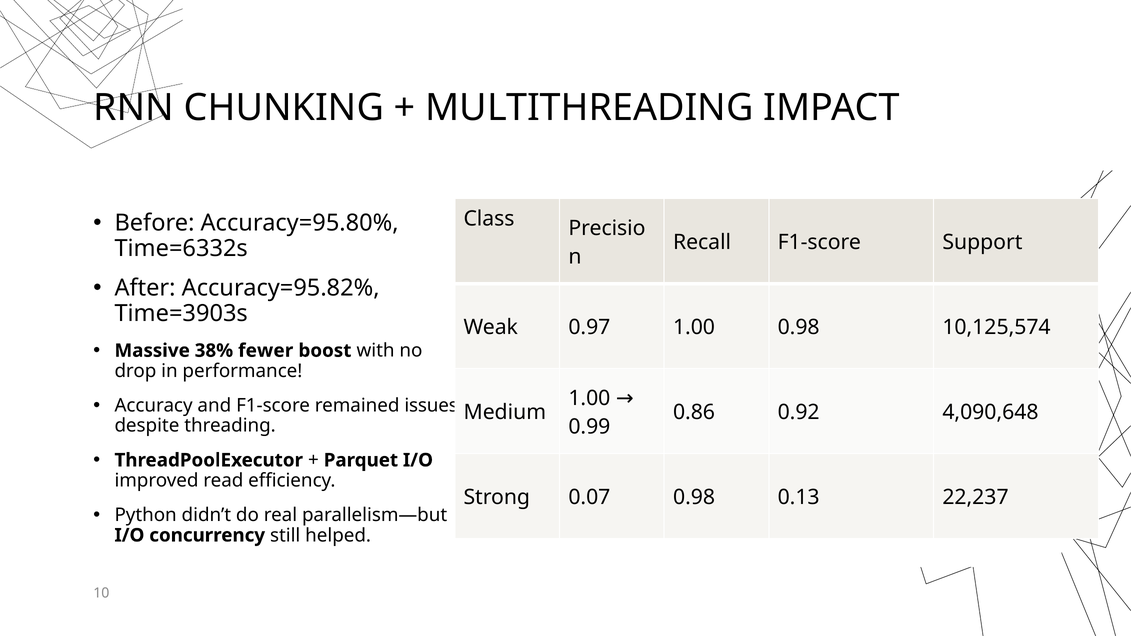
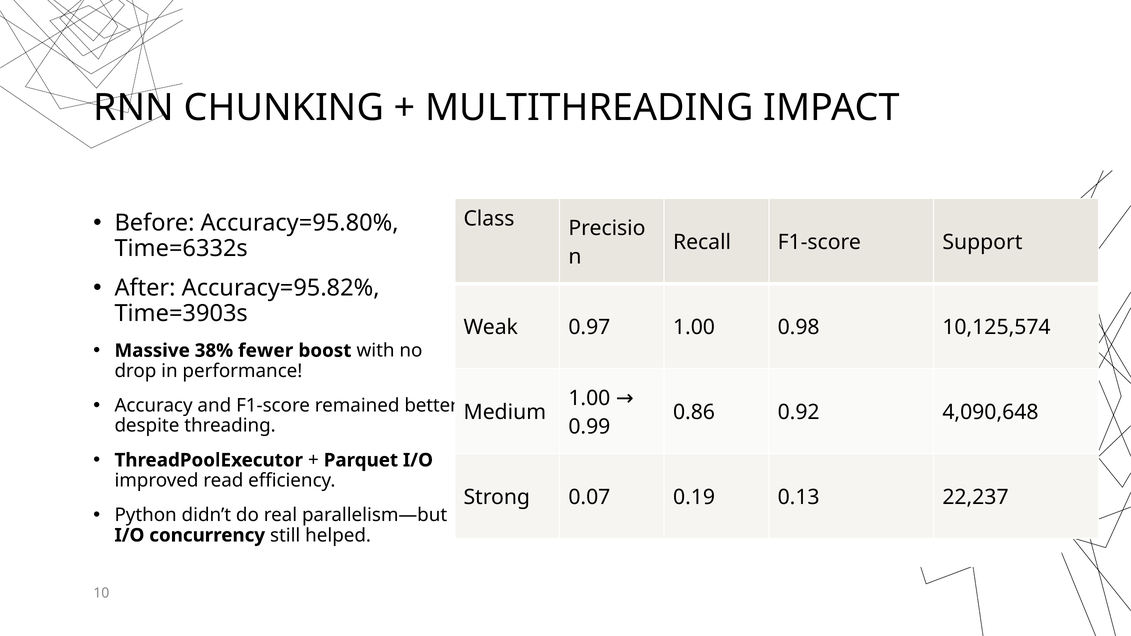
issues: issues -> better (431, 406)
0.07 0.98: 0.98 -> 0.19 (694, 498)
